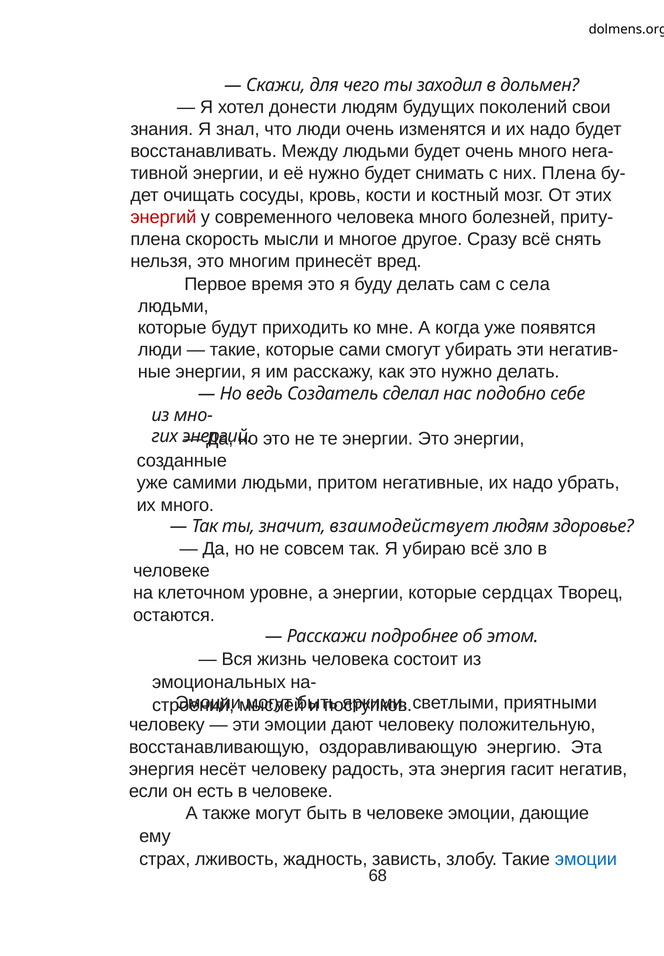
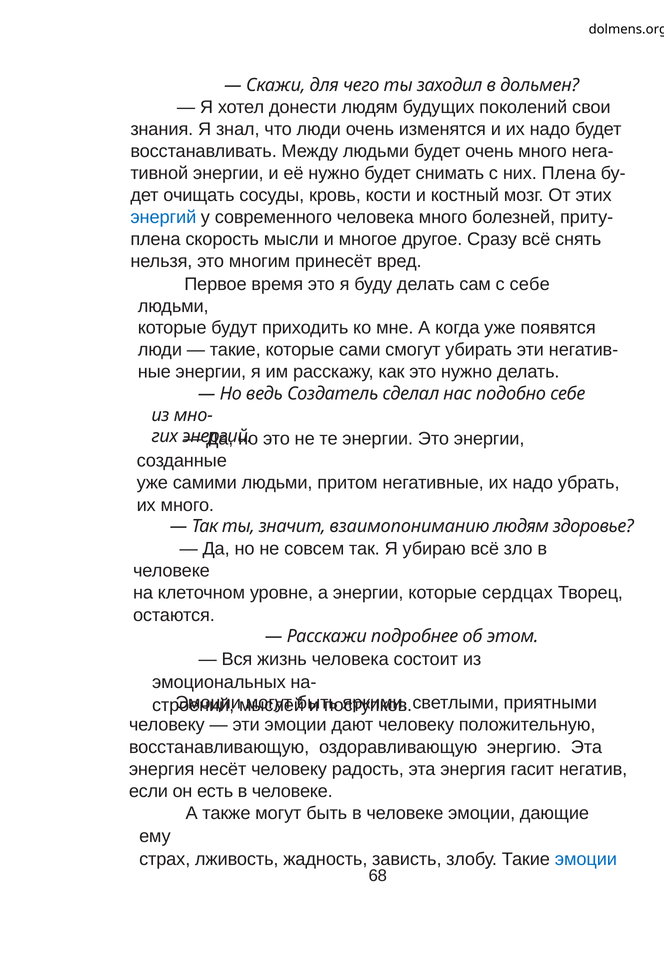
энергий colour: red -> blue (163, 217)
с села: села -> себе (530, 284)
взаимодействует: взаимодействует -> взаимопониманию (410, 526)
